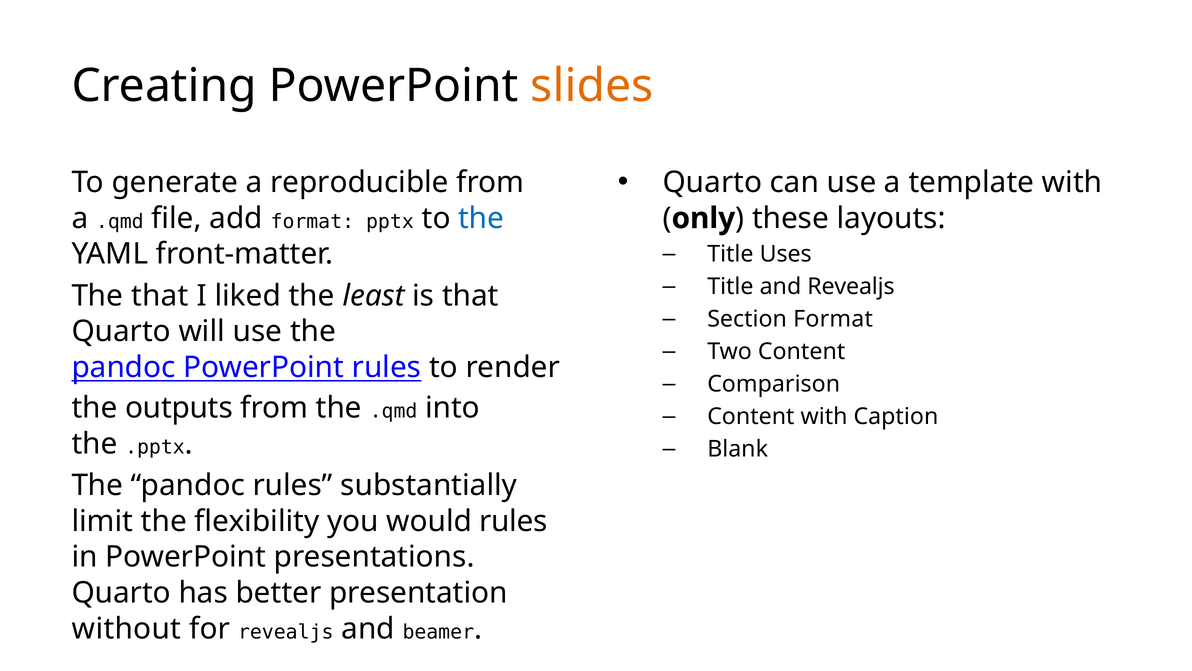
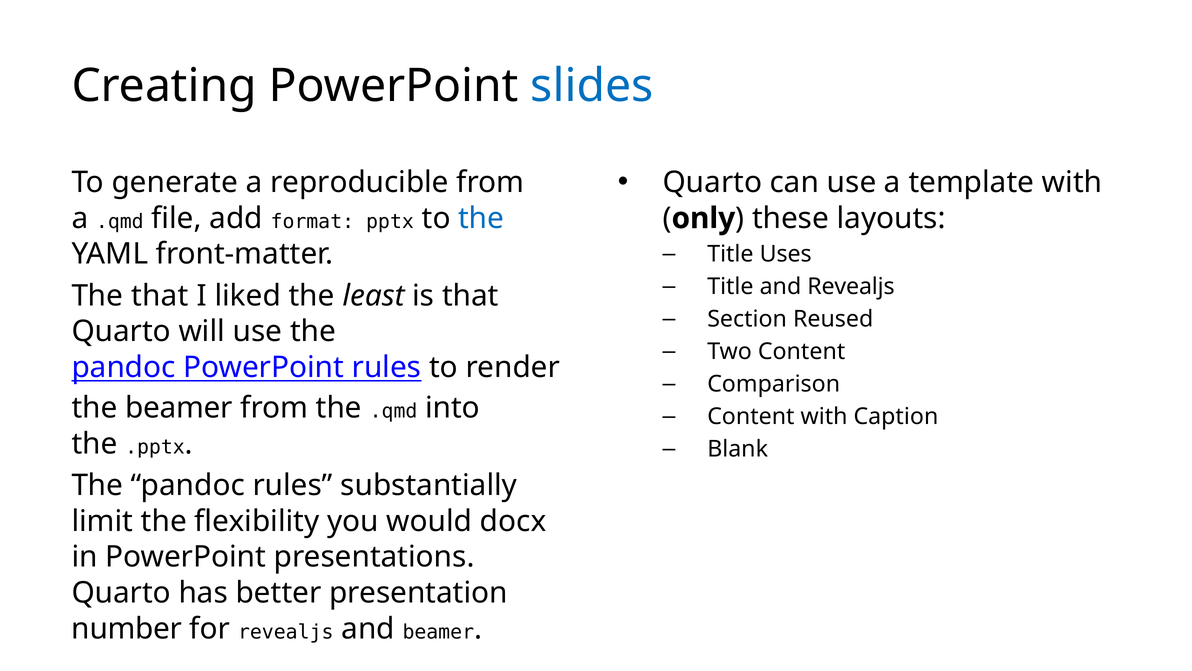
slides colour: orange -> blue (592, 86)
Section Format: Format -> Reused (833, 319)
the outputs: outputs -> beamer (179, 408)
would rules: rules -> docx (513, 521)
without: without -> number (127, 628)
